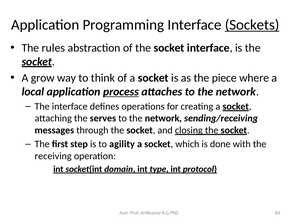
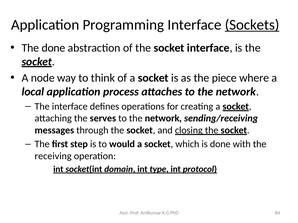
The rules: rules -> done (53, 48)
grow: grow -> node (43, 78)
process underline: present -> none (121, 92)
agility: agility -> would (122, 144)
